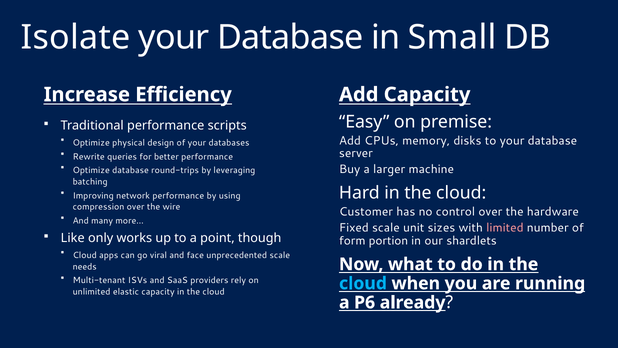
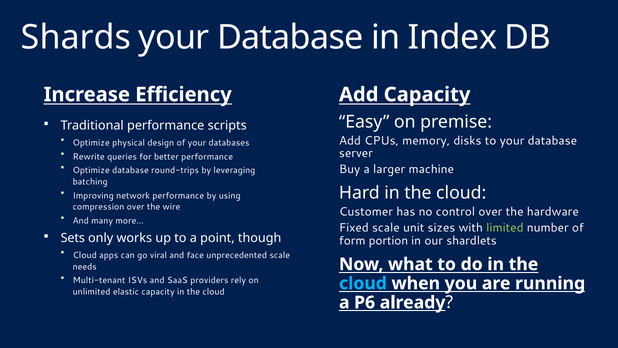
Isolate: Isolate -> Shards (76, 37)
Small: Small -> Index (453, 37)
limited colour: pink -> light green (505, 227)
Like: Like -> Sets (73, 238)
